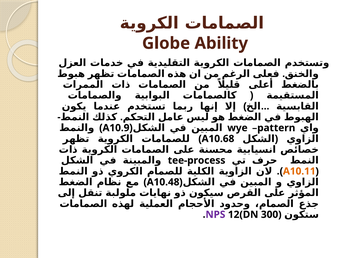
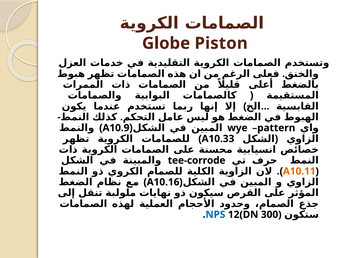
Ability: Ability -> Piston (221, 43)
A10.68: A10.68 -> A10.33 (218, 139)
tee-process: tee-process -> tee-corrode (197, 160)
A10.48: A10.48 -> A10.16 (163, 182)
NPS colour: purple -> blue (215, 215)
